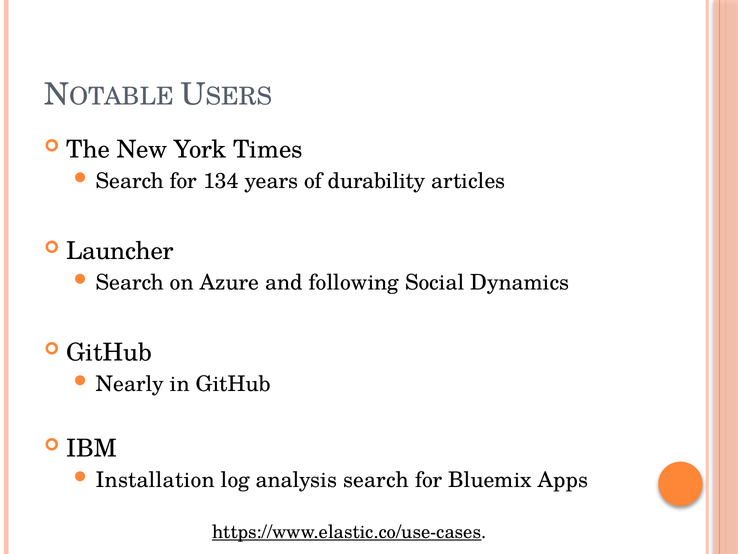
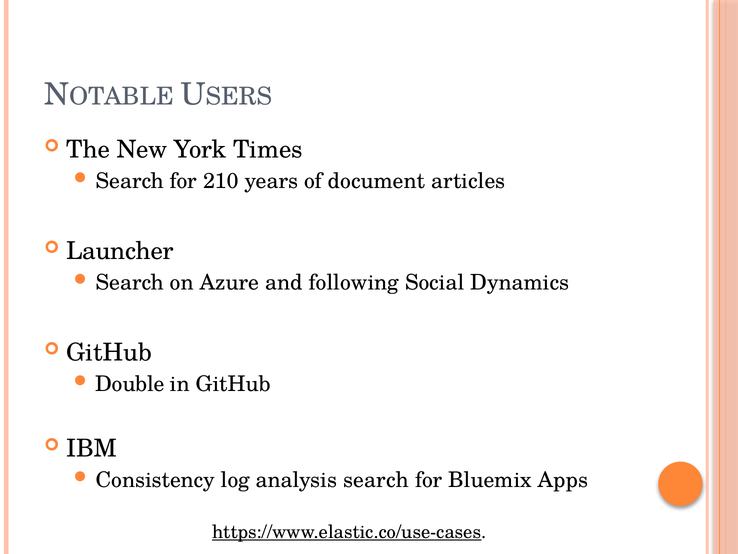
134: 134 -> 210 (221, 181)
durability: durability -> document (377, 181)
Nearly: Nearly -> Double (130, 384)
Installation: Installation -> Consistency (155, 480)
